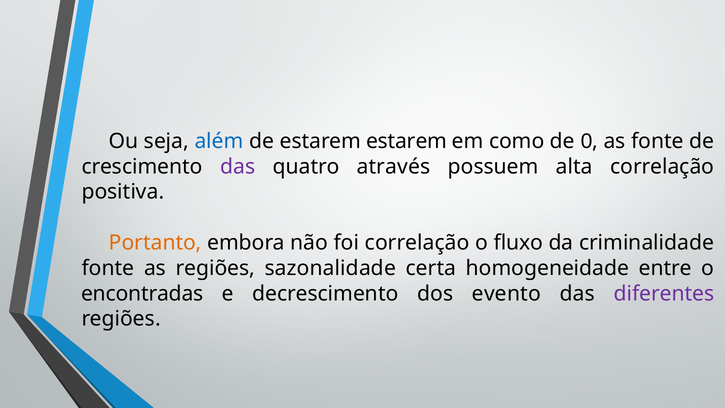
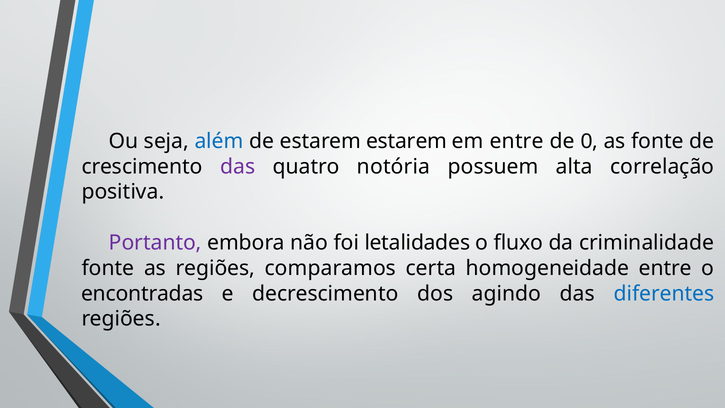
em como: como -> entre (517, 141)
através: através -> notória (393, 167)
Portanto colour: orange -> purple (155, 243)
foi correlação: correlação -> letalidades (417, 243)
sazonalidade: sazonalidade -> comparamos (330, 268)
evento: evento -> agindo (507, 293)
diferentes colour: purple -> blue (664, 293)
